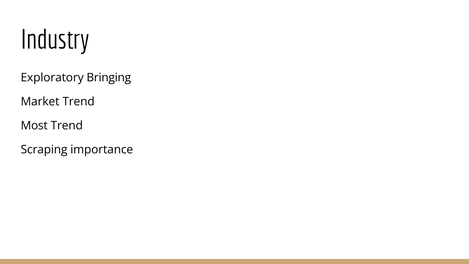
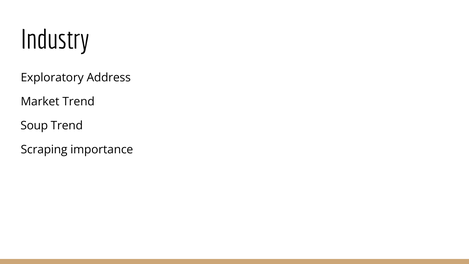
Bringing: Bringing -> Address (109, 77)
Most: Most -> Soup (34, 125)
